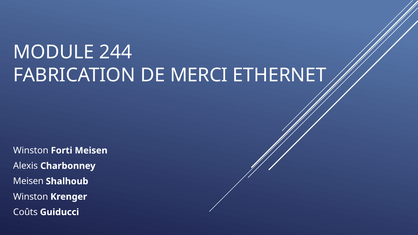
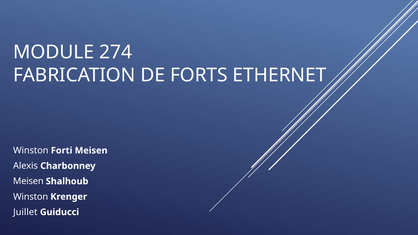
244: 244 -> 274 (116, 52)
MERCI: MERCI -> FORTS (199, 75)
Coûts: Coûts -> Juillet (25, 212)
